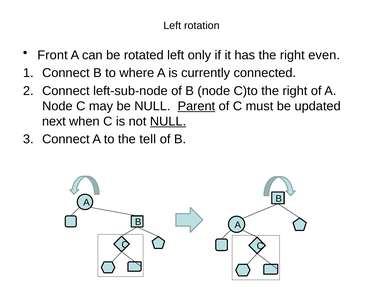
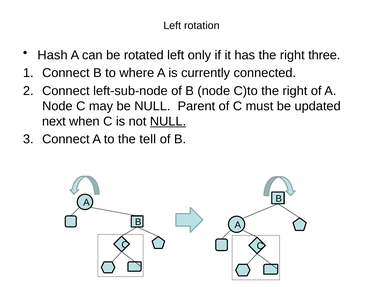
Front: Front -> Hash (53, 55)
even: even -> three (324, 55)
Parent underline: present -> none (196, 106)
